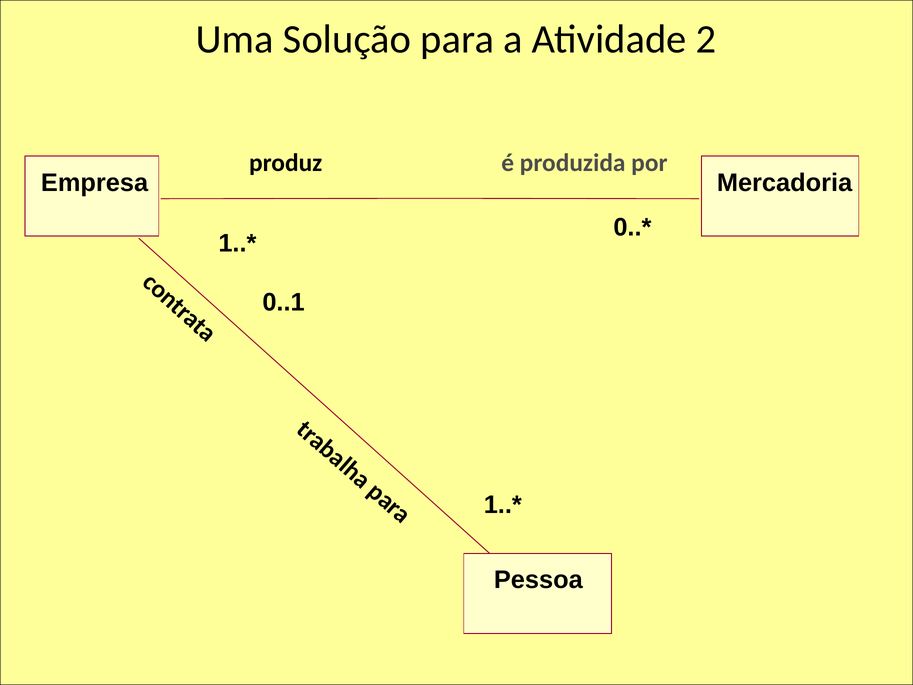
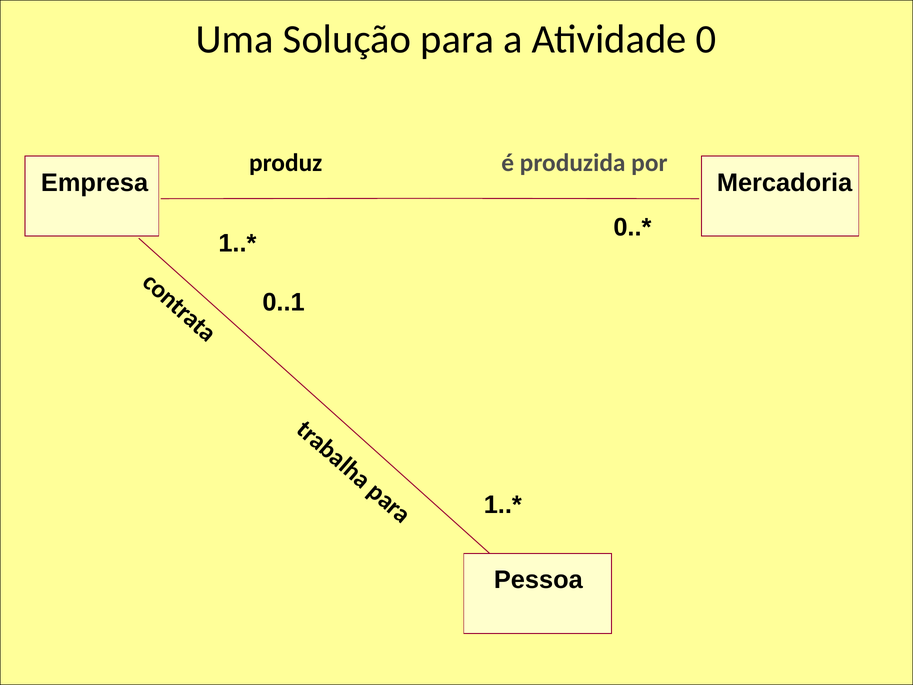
2: 2 -> 0 (706, 39)
